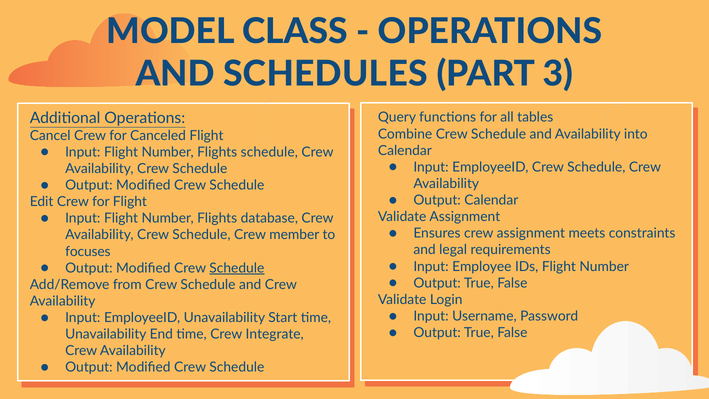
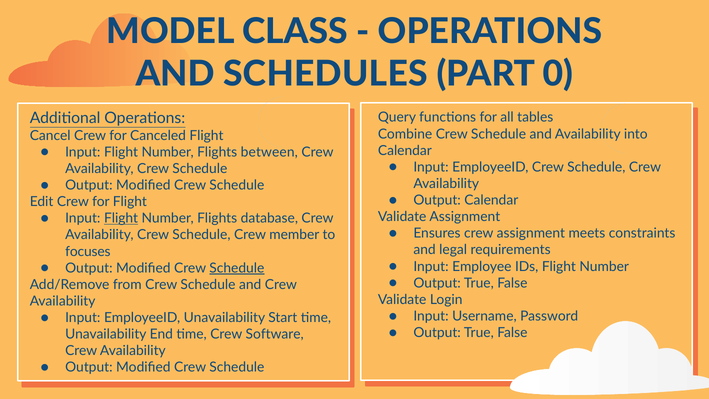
3: 3 -> 0 (558, 74)
Flights schedule: schedule -> between (269, 152)
Flight underline: none -> present (121, 218)
Integrate: Integrate -> Software (275, 334)
